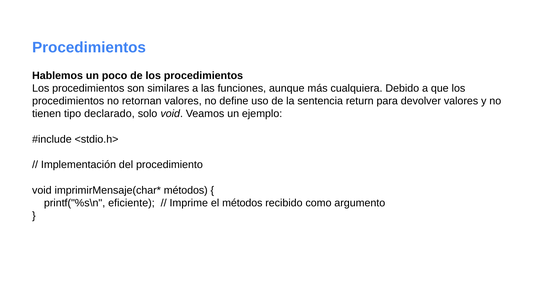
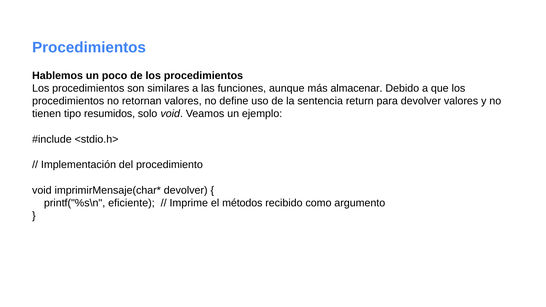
cualquiera: cualquiera -> almacenar (357, 88)
declarado: declarado -> resumidos (110, 114)
métodos: métodos -> devolver (186, 190)
